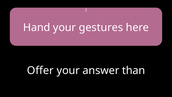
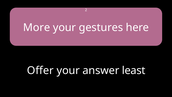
Hand: Hand -> More (37, 27)
than: than -> least (134, 70)
